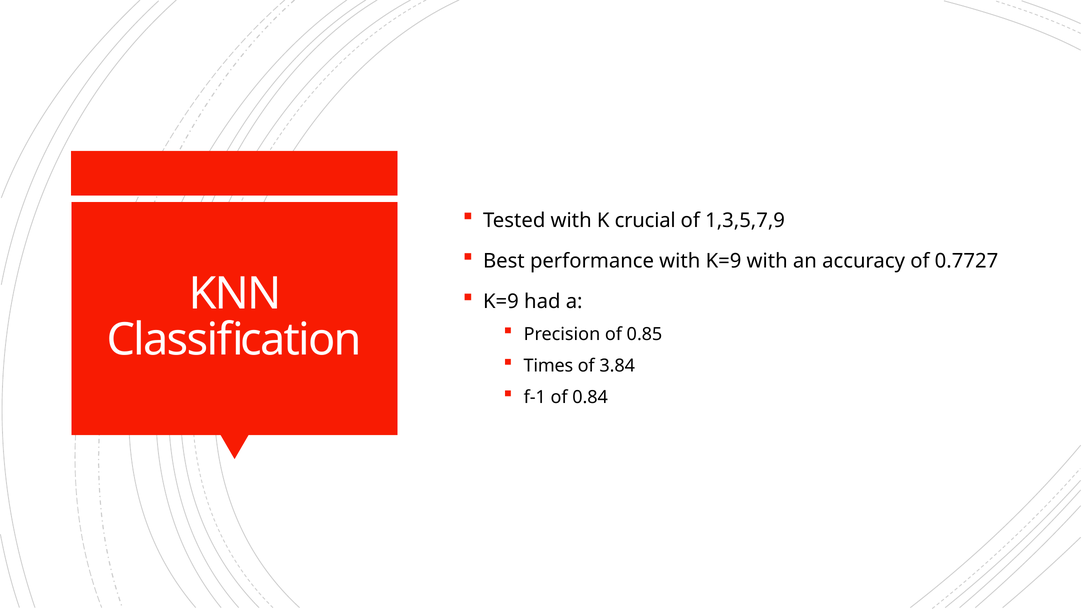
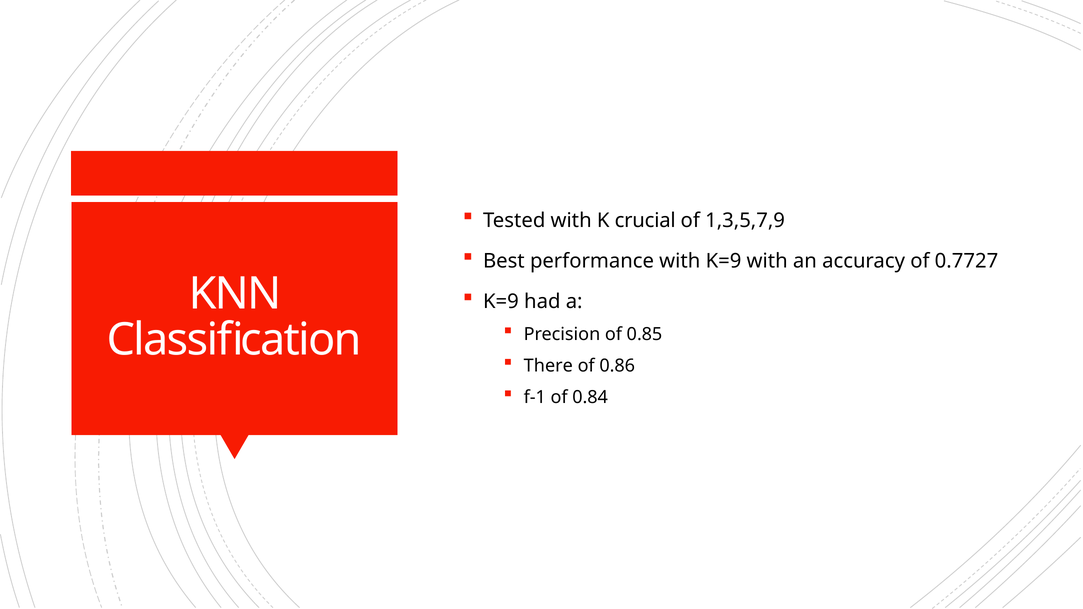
Times: Times -> There (548, 366)
3.84: 3.84 -> 0.86 (617, 366)
